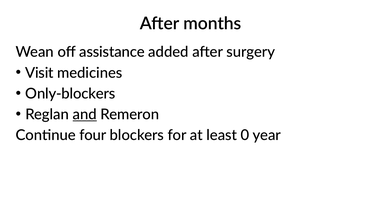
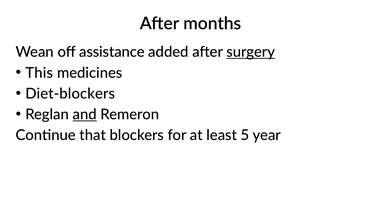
surgery underline: none -> present (251, 52)
Visit: Visit -> This (39, 73)
Only-blockers: Only-blockers -> Diet-blockers (70, 94)
four: four -> that (93, 135)
0: 0 -> 5 (245, 135)
